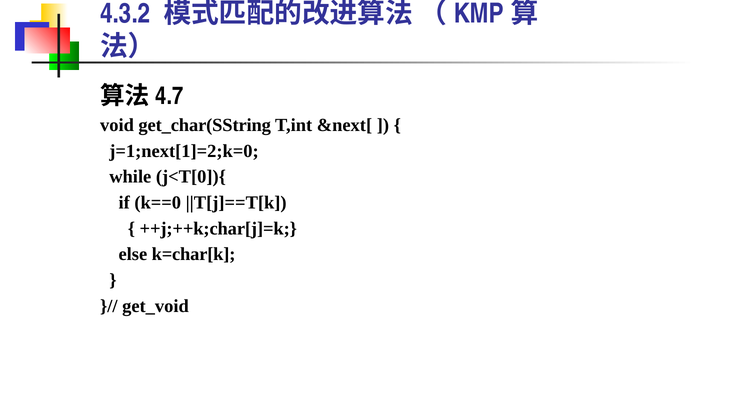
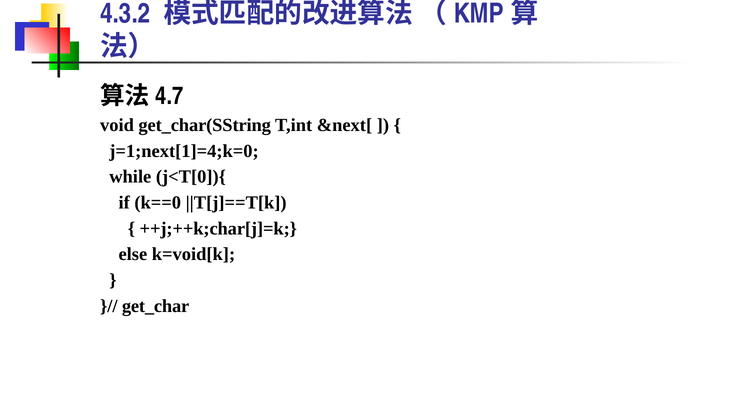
j=1;next[1]=2;k=0: j=1;next[1]=2;k=0 -> j=1;next[1]=4;k=0 (184, 151)
k=char[k: k=char[k -> k=void[k (193, 255)
get_void: get_void -> get_char (156, 306)
